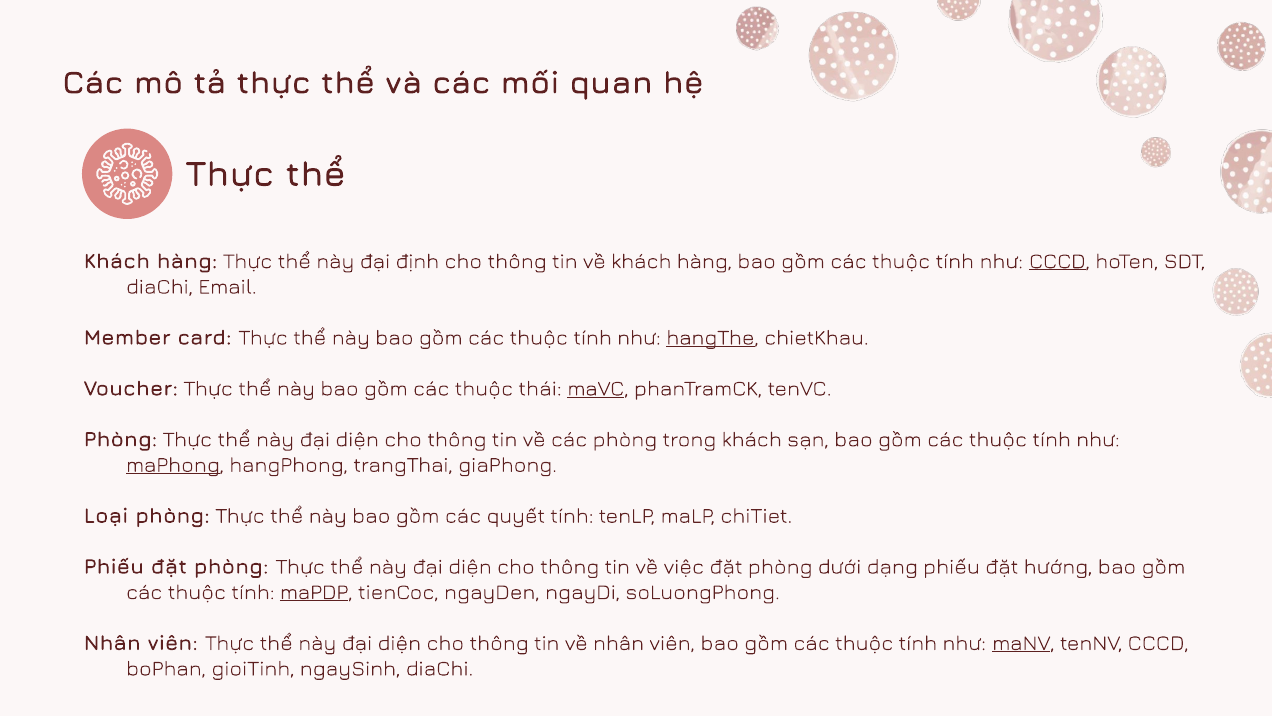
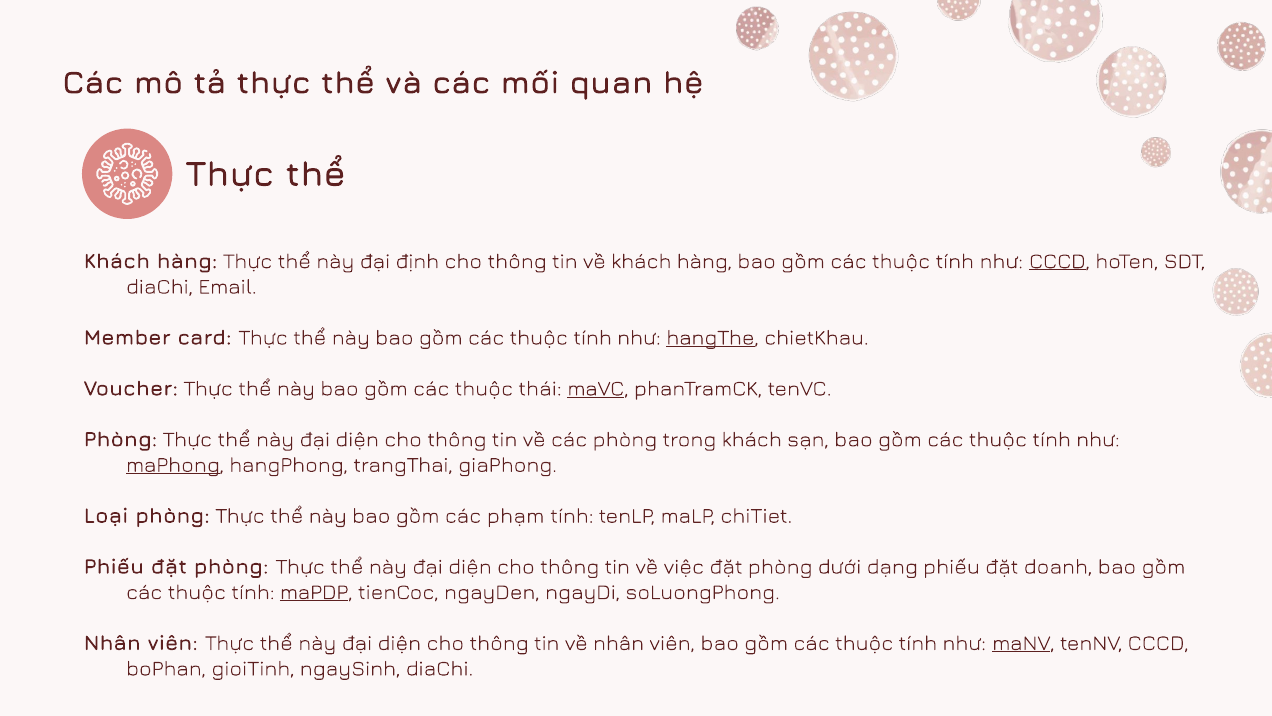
quyết: quyết -> phạm (516, 515)
hướng: hướng -> doanh (1058, 566)
